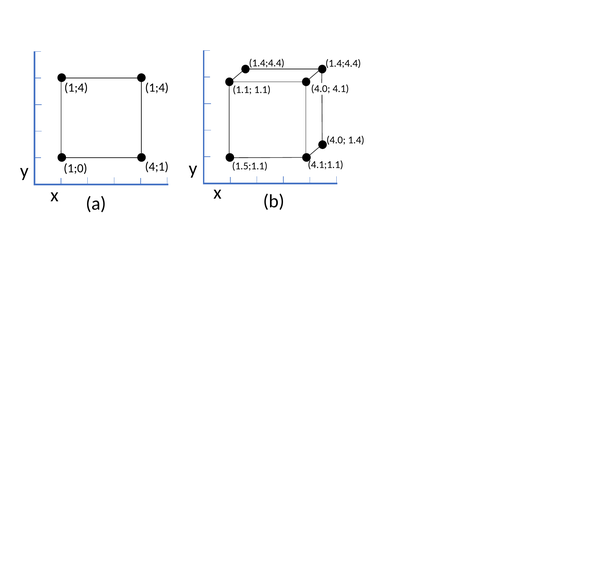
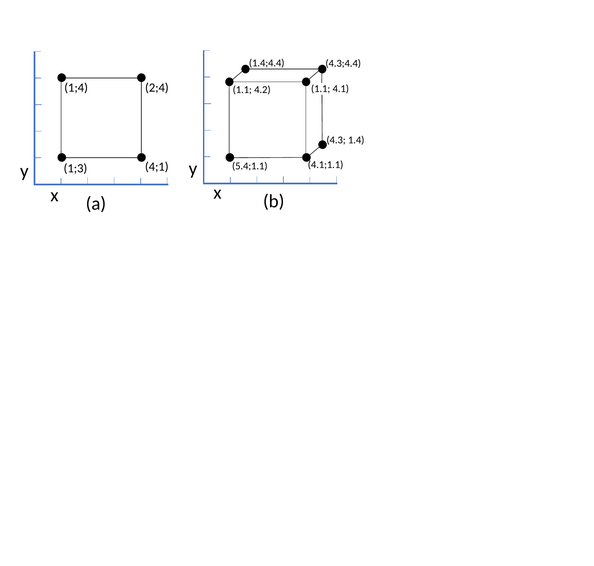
1.4;4.4 1.4;4.4: 1.4;4.4 -> 4.3;4.4 (343, 63)
1;4 1;4: 1;4 -> 2;4 (157, 88)
4.0: 4.0 -> 1.1 (321, 89)
1.1 1.1: 1.1 -> 4.2 (262, 90)
4.0: 4.0 -> 4.3 (336, 140)
1.5;1.1: 1.5;1.1 -> 5.4;1.1 (250, 166)
1;0: 1;0 -> 1;3 (75, 168)
